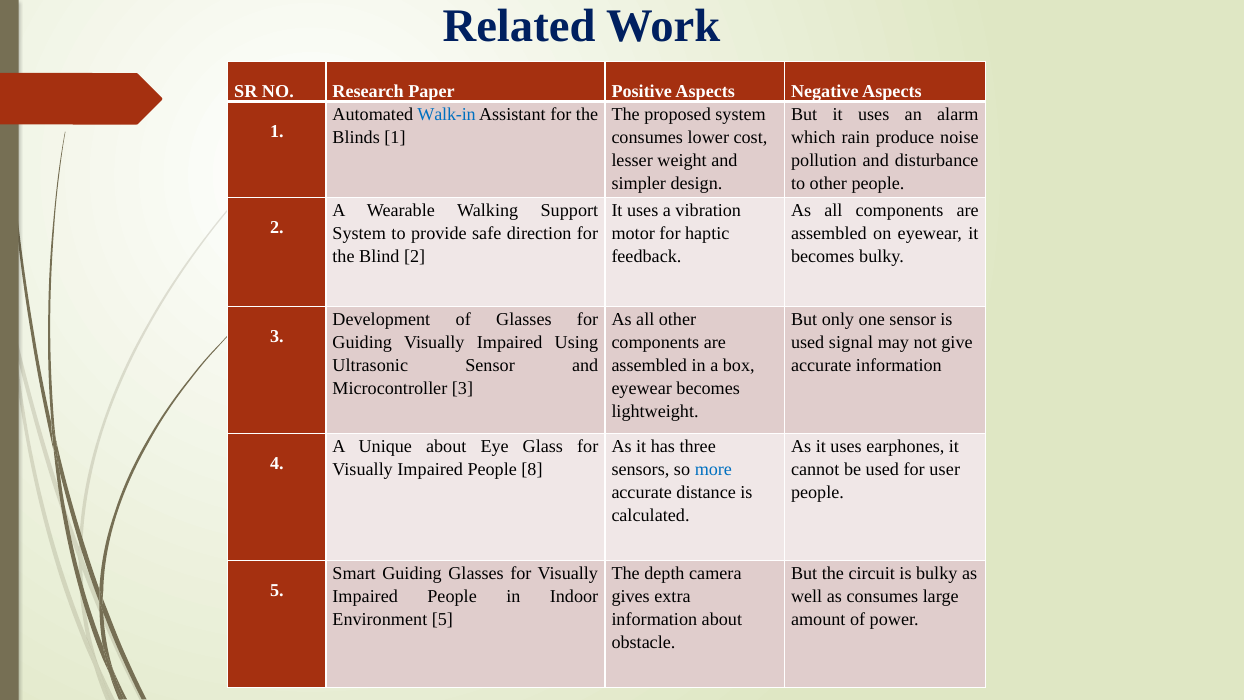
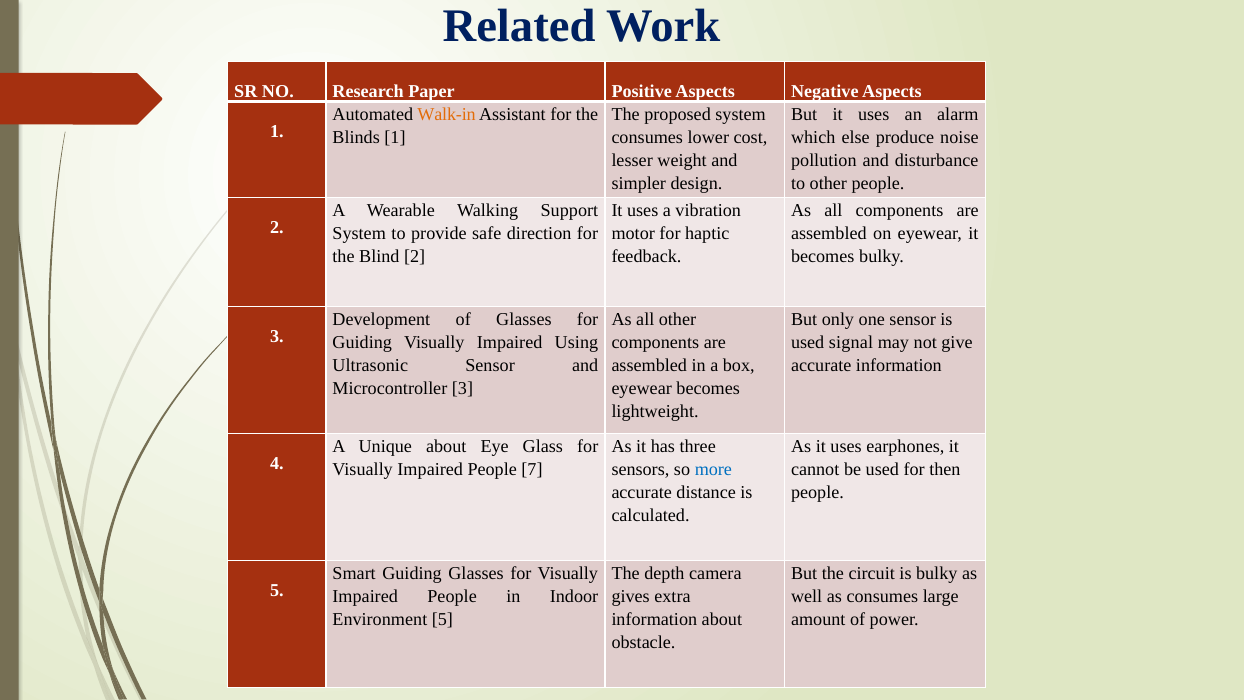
Walk-in colour: blue -> orange (447, 115)
rain: rain -> else (856, 138)
8: 8 -> 7 (532, 469)
user: user -> then (945, 469)
